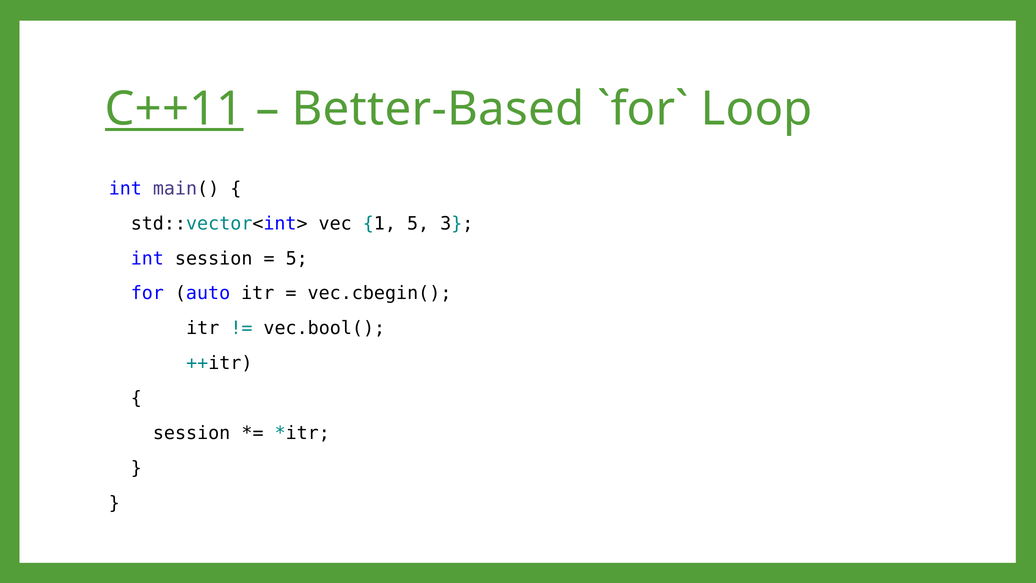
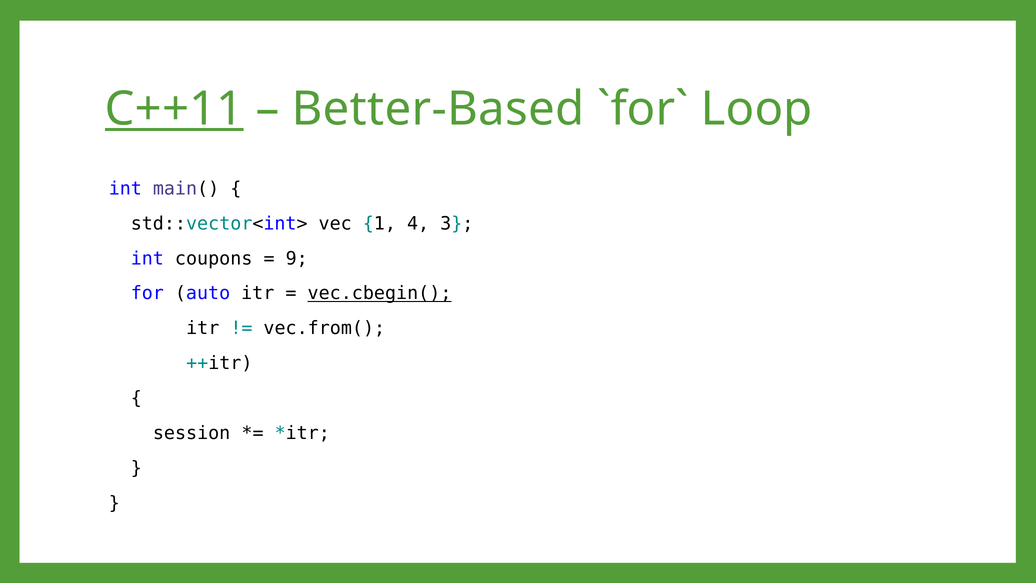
1 5: 5 -> 4 (418, 223)
int session: session -> coupons (214, 258)
5: 5 -> 9 (297, 258)
vec.cbegin( underline: none -> present (380, 293)
vec.bool(: vec.bool( -> vec.from( (324, 328)
